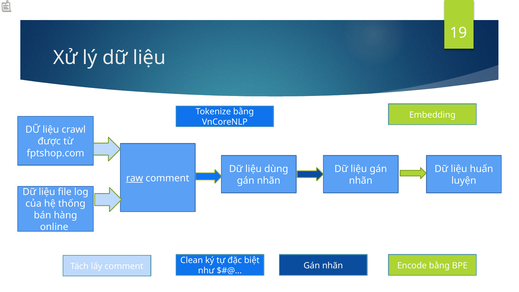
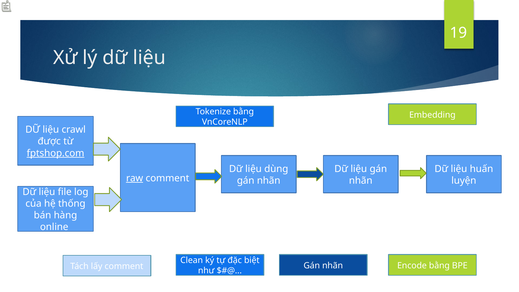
fptshop.com underline: none -> present (56, 153)
